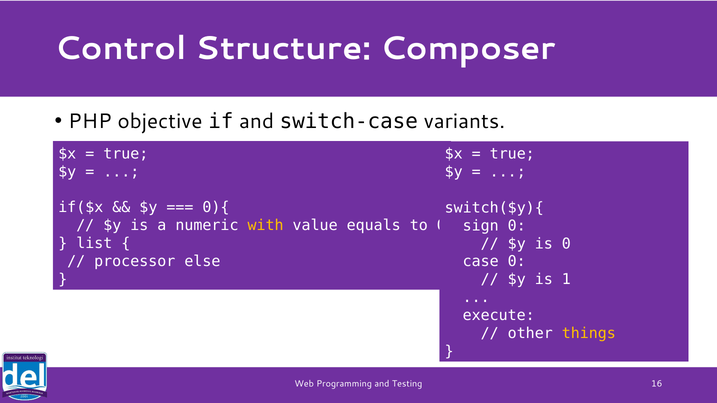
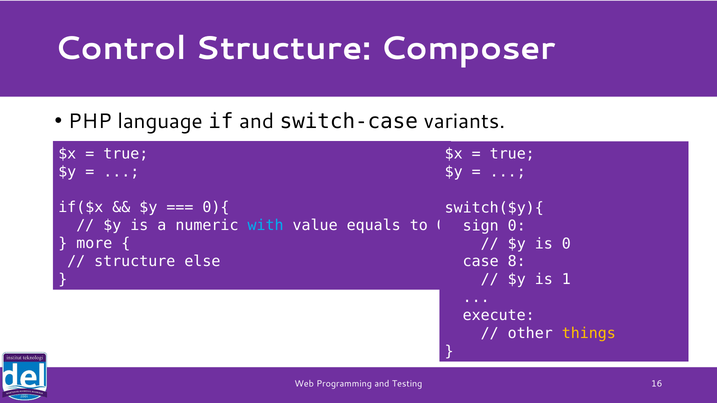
objective: objective -> language (160, 121)
with colour: yellow -> light blue (266, 226)
list: list -> more (94, 244)
processor: processor -> structure (135, 261)
case 0: 0 -> 8 (517, 262)
